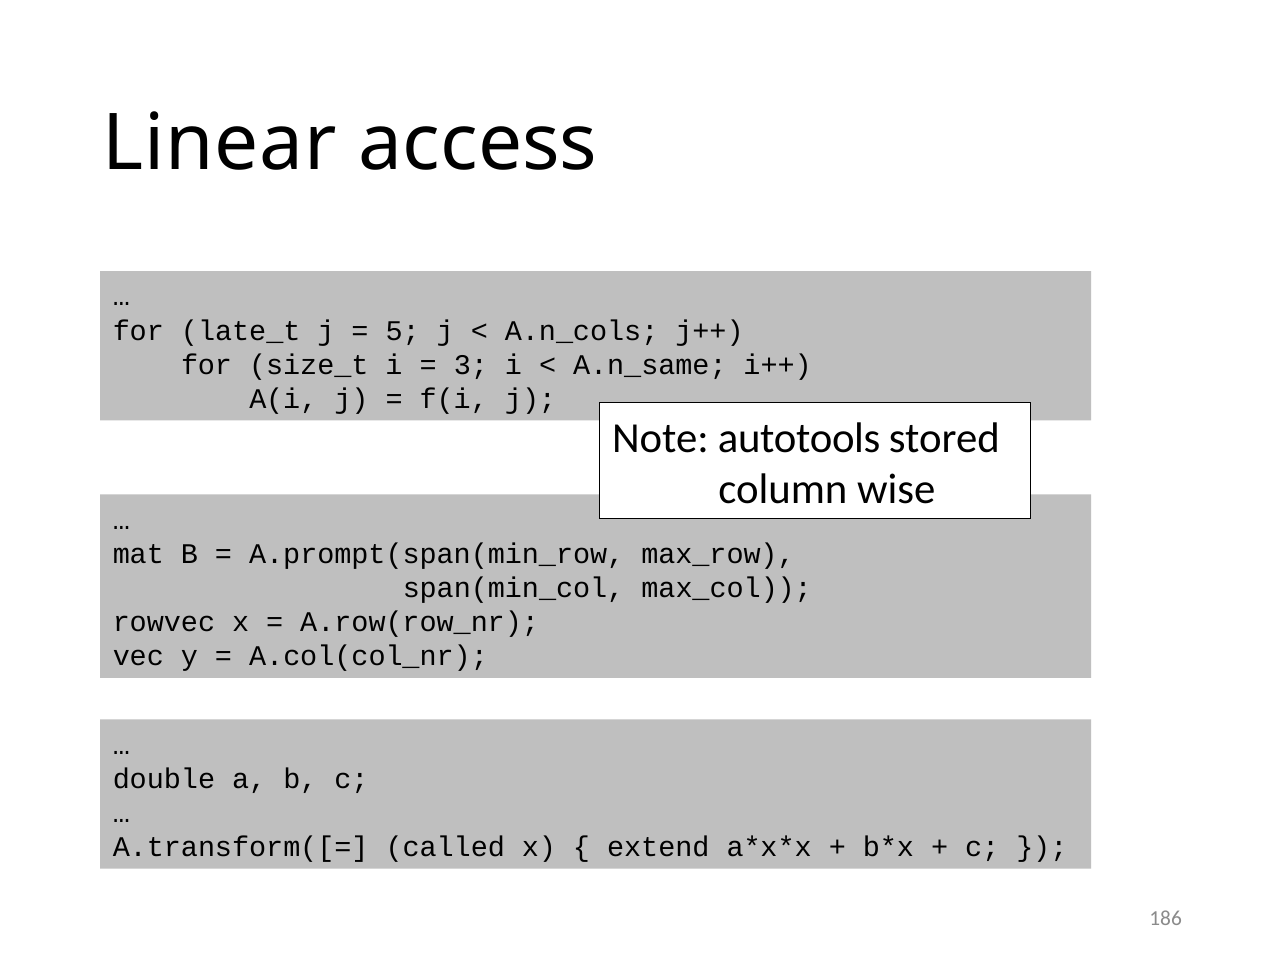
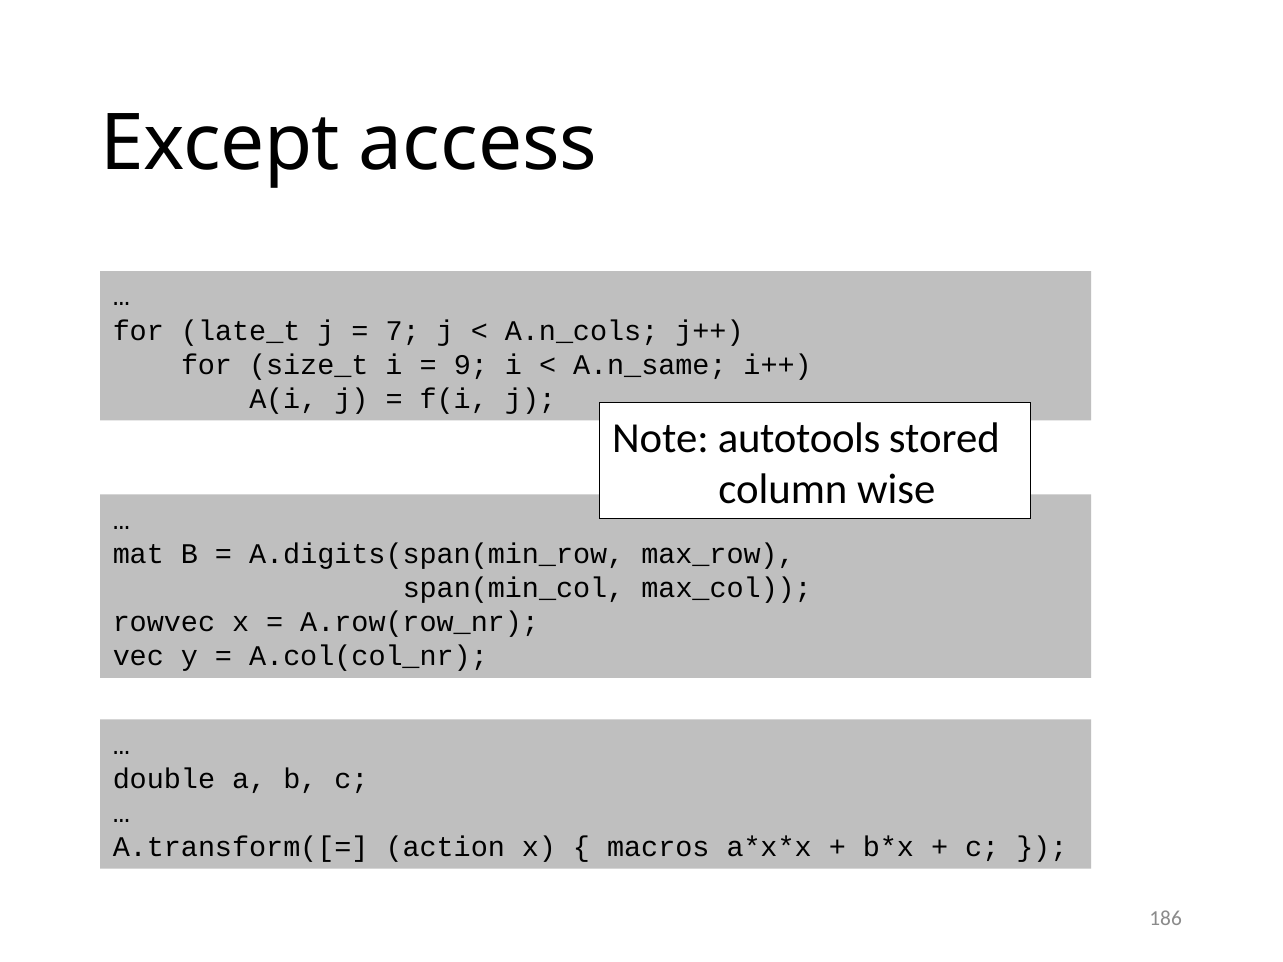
Linear: Linear -> Except (220, 144)
5: 5 -> 7 (403, 331)
3: 3 -> 9 (471, 365)
A.prompt(span(min_row: A.prompt(span(min_row -> A.digits(span(min_row (437, 554)
called: called -> action (445, 847)
extend: extend -> macros (658, 847)
